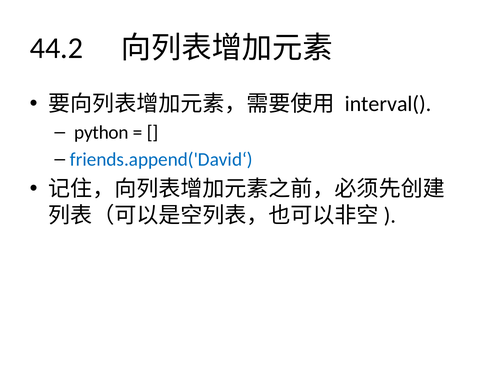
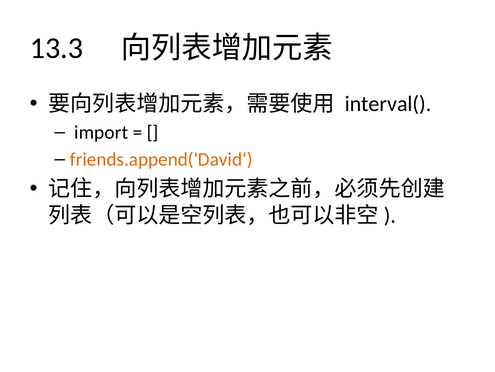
44.2: 44.2 -> 13.3 (56, 48)
python: python -> import (101, 132)
friends.append('David‘ colour: blue -> orange (161, 159)
